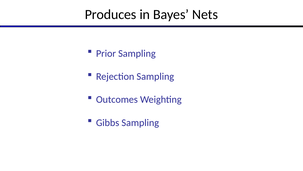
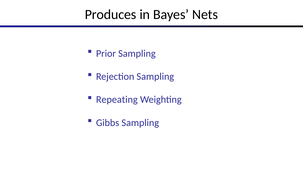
Outcomes: Outcomes -> Repeating (117, 99)
